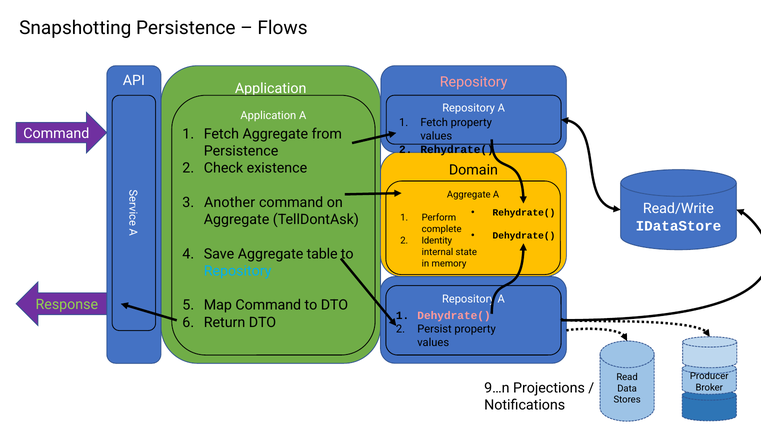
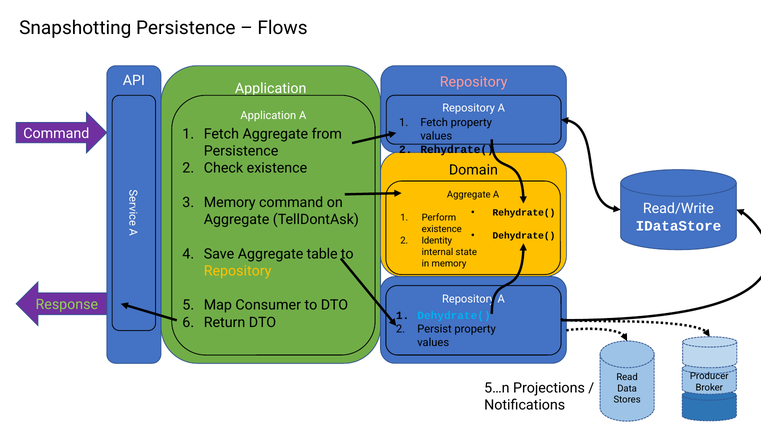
Another: Another -> Memory (230, 203)
complete: complete -> existence (442, 229)
Repository colour: light blue -> yellow (238, 271)
Map Command: Command -> Consumer (268, 305)
Dehydrate( colour: pink -> light blue (454, 316)
9…n: 9…n -> 5…n (497, 388)
